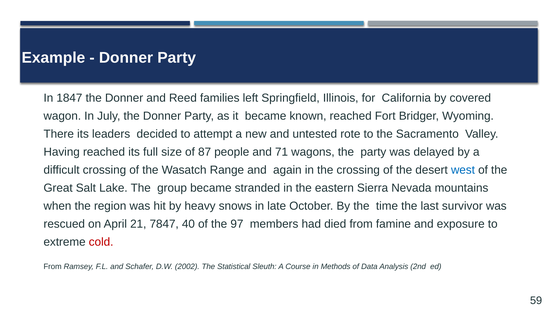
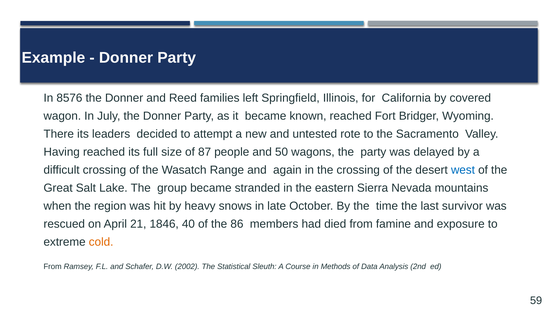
1847: 1847 -> 8576 (69, 98)
71: 71 -> 50 (282, 152)
7847: 7847 -> 1846 (164, 224)
97: 97 -> 86 (237, 224)
cold colour: red -> orange (101, 242)
